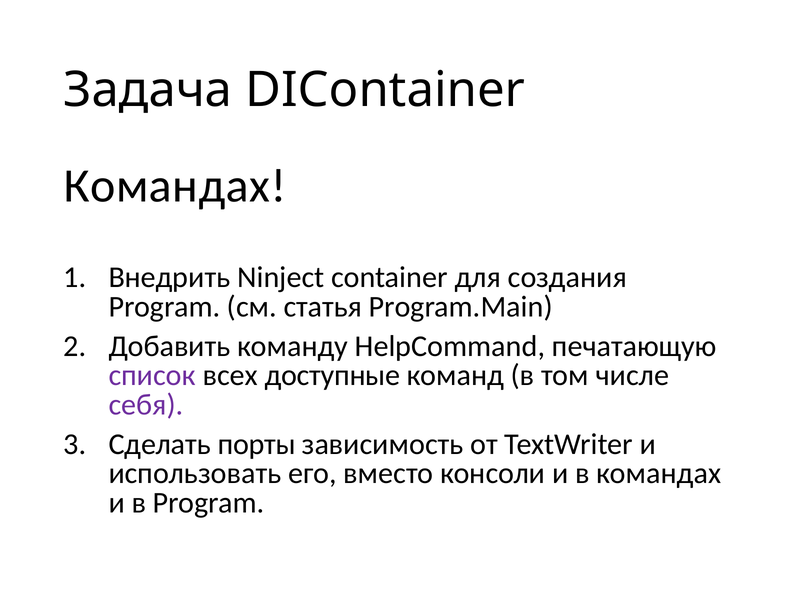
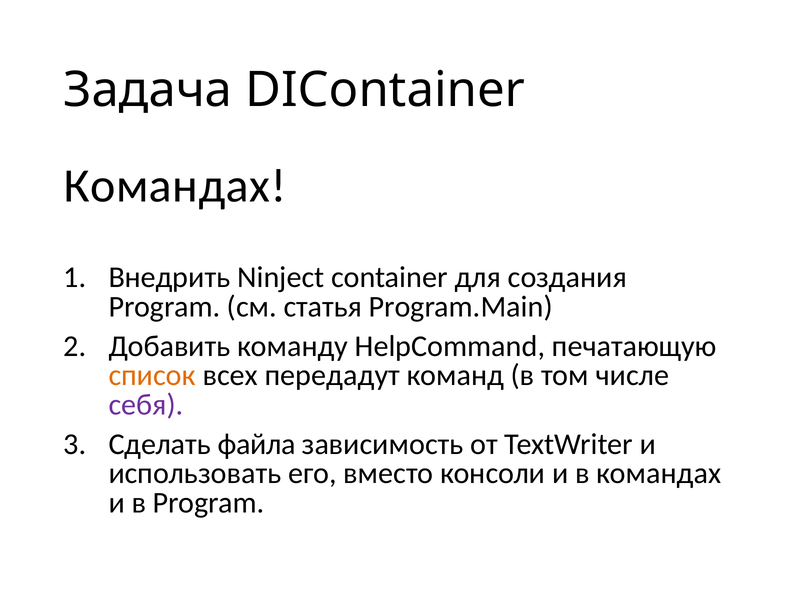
список colour: purple -> orange (152, 375)
доступные: доступные -> передадут (332, 375)
порты: порты -> файла (257, 444)
